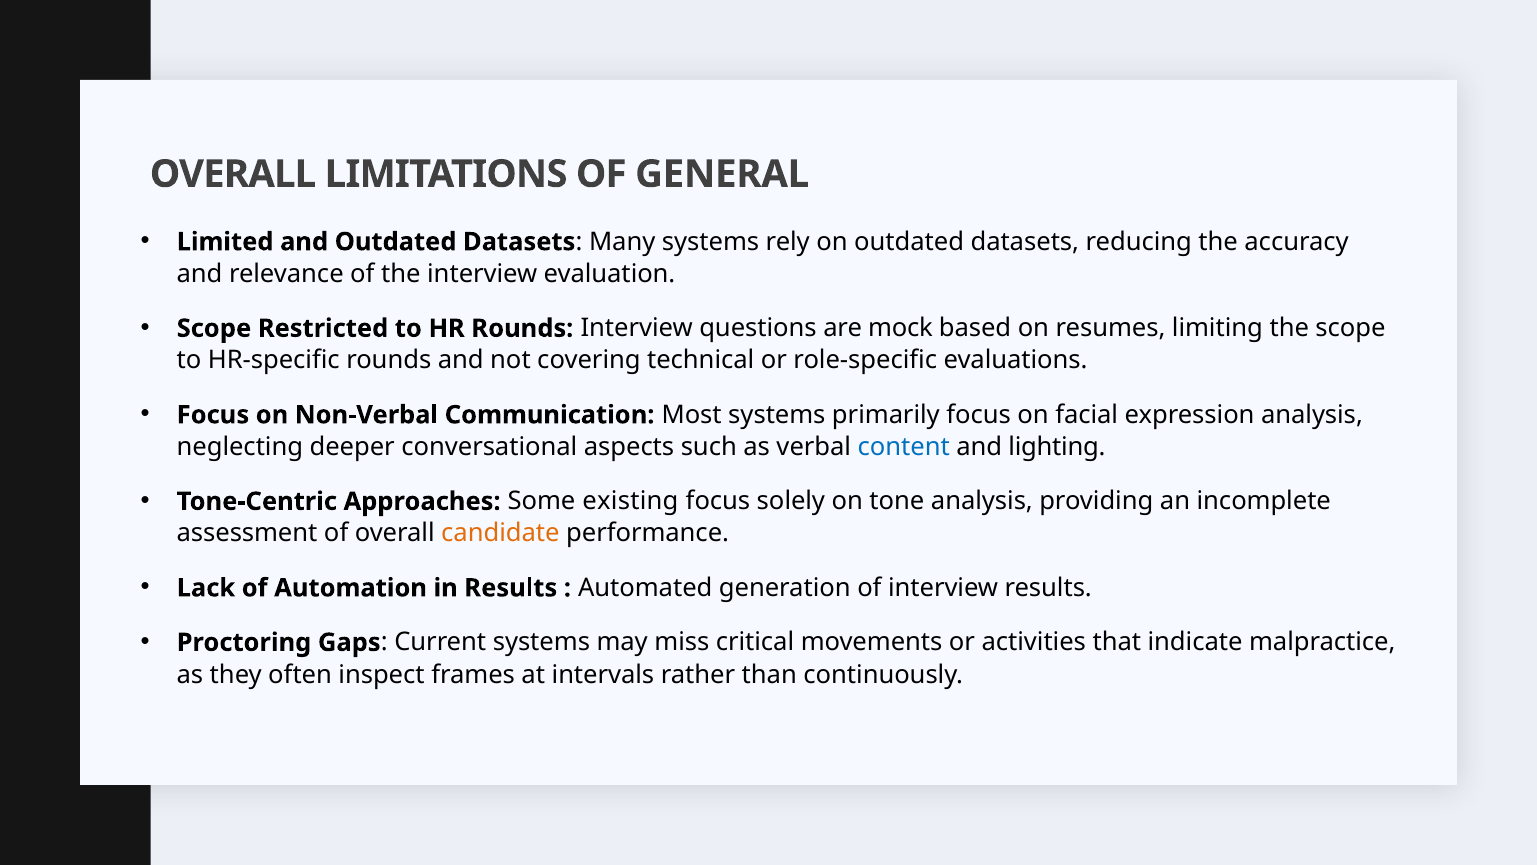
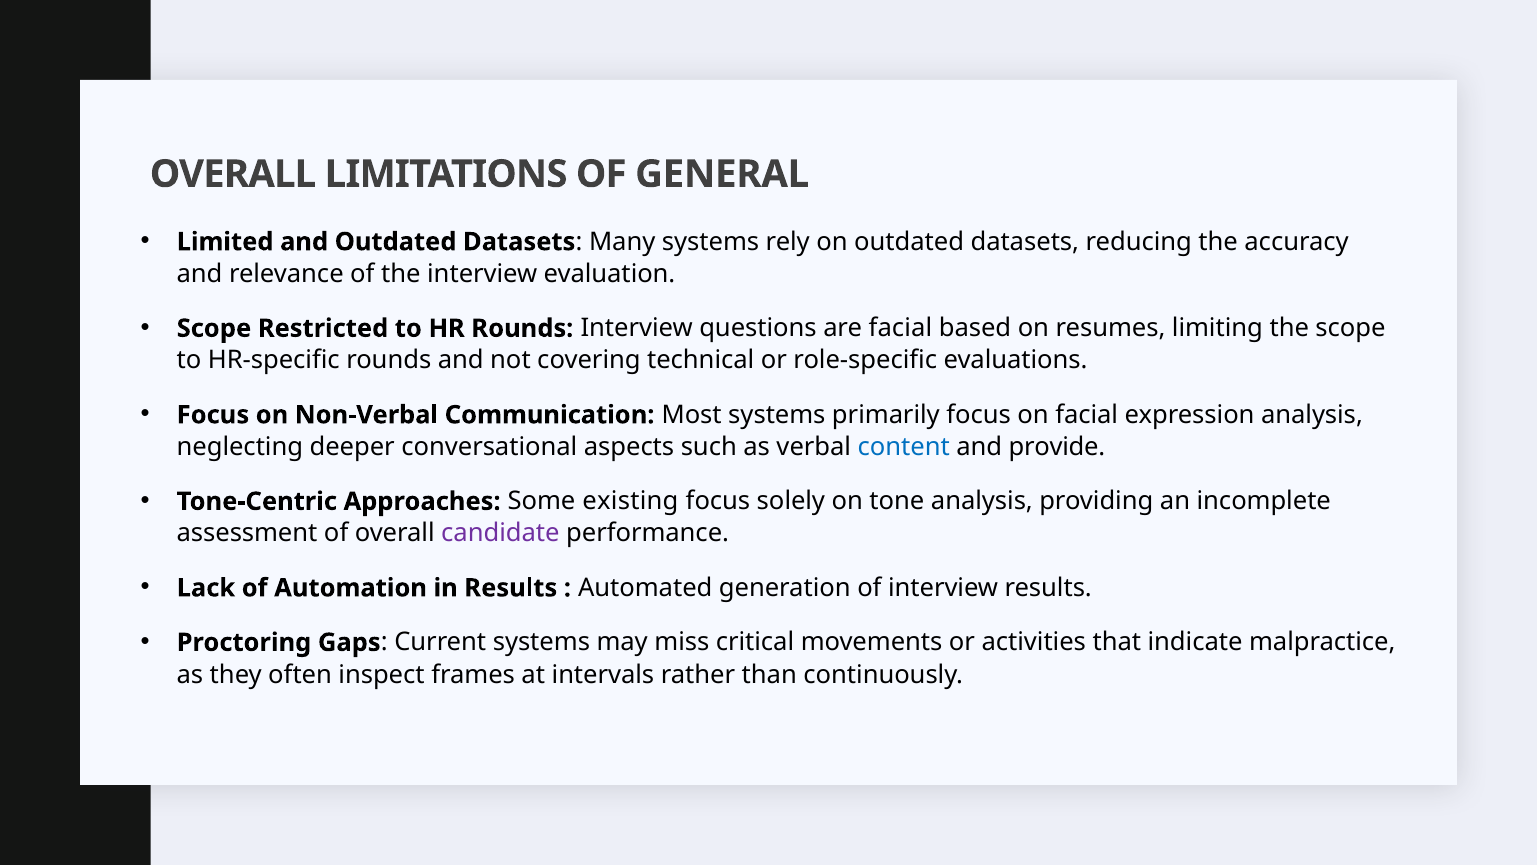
are mock: mock -> facial (900, 328)
lighting: lighting -> provide (1057, 447)
candidate colour: orange -> purple (500, 533)
